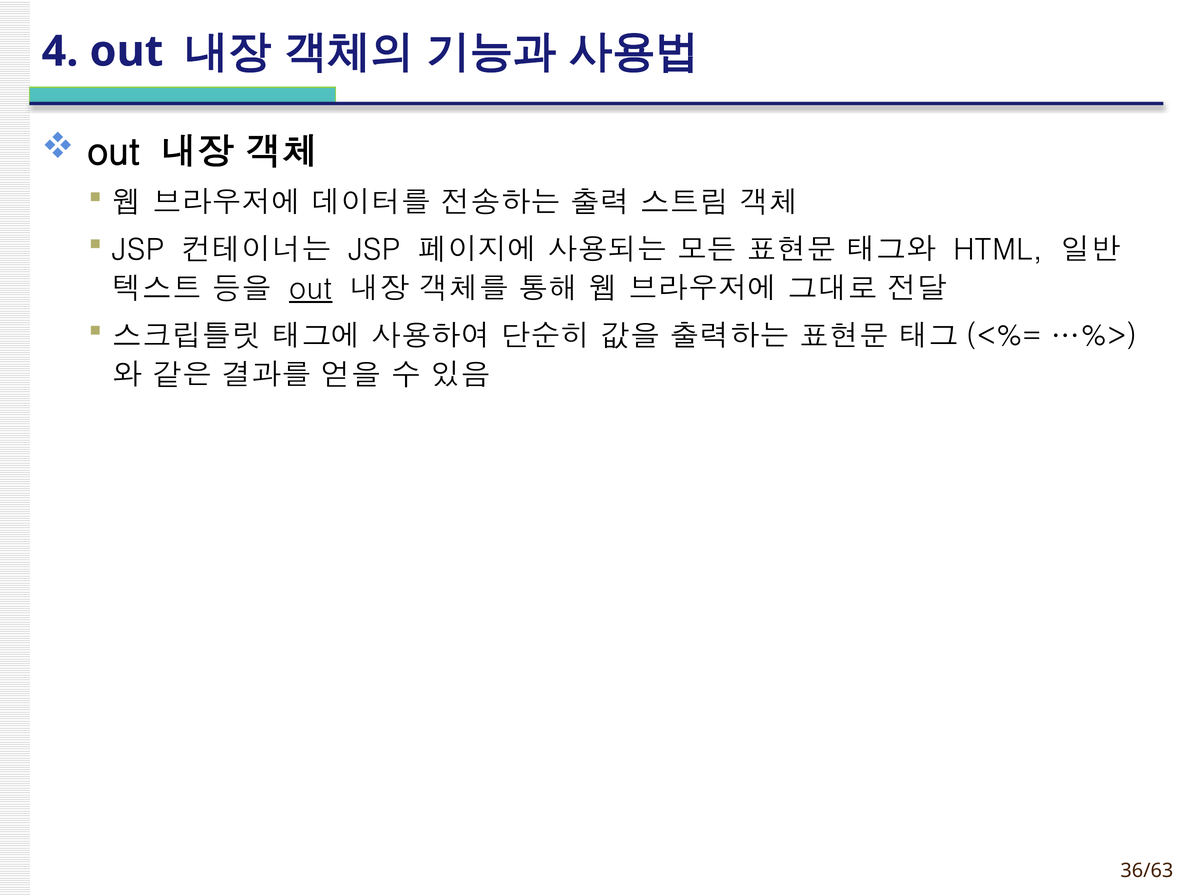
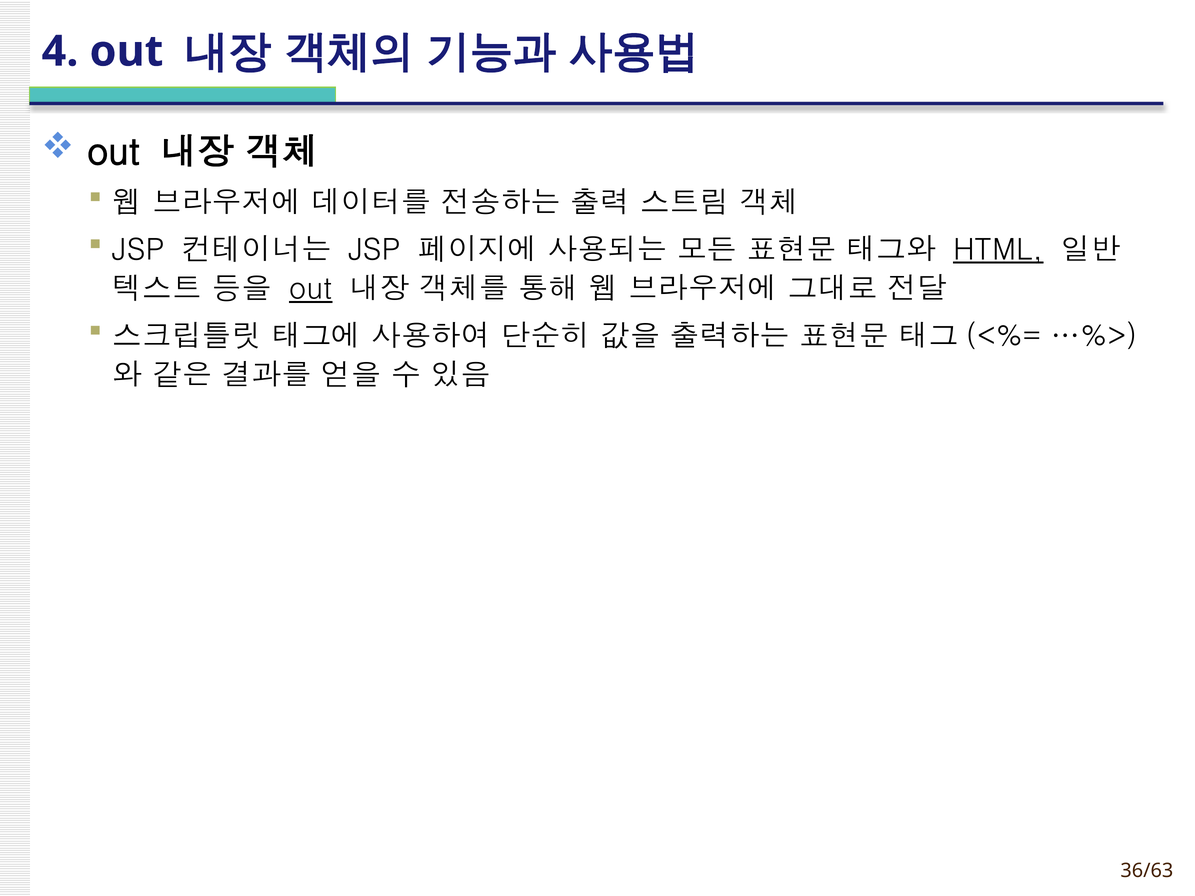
HTML underline: none -> present (998, 250)
